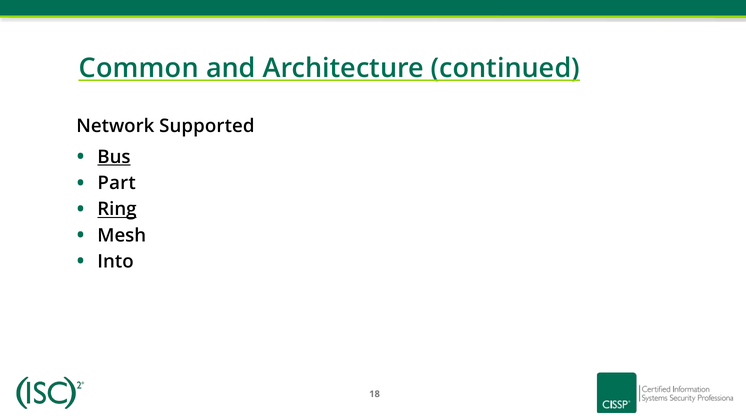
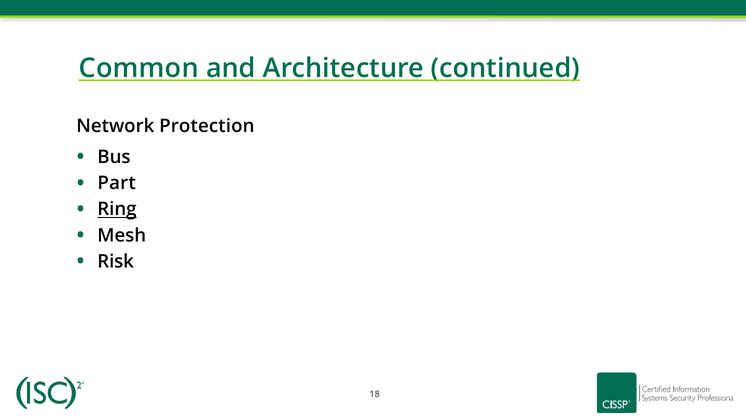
Supported: Supported -> Protection (207, 126)
Bus underline: present -> none (114, 157)
Into: Into -> Risk (116, 261)
